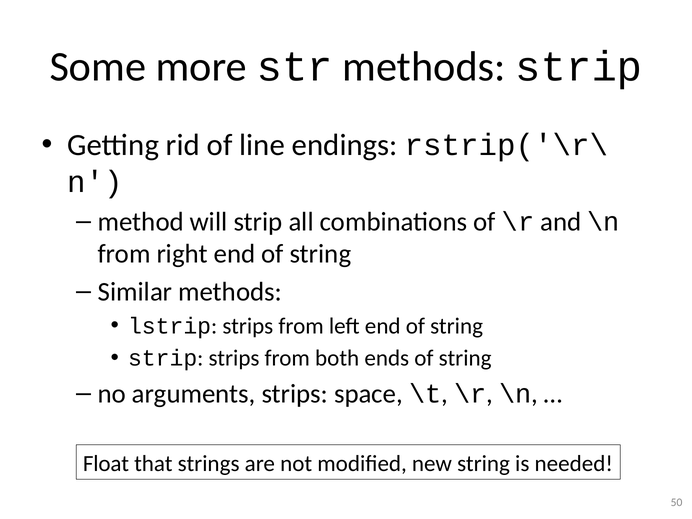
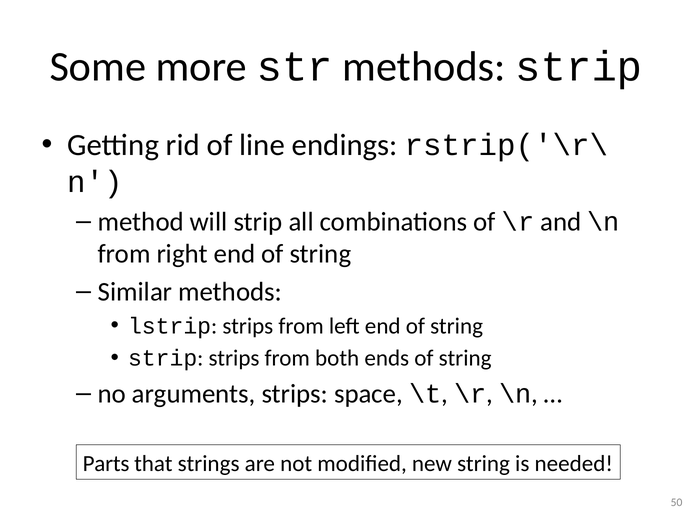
Float: Float -> Parts (106, 464)
